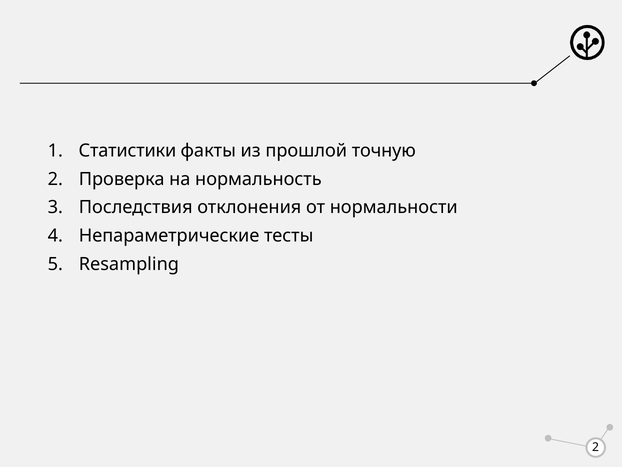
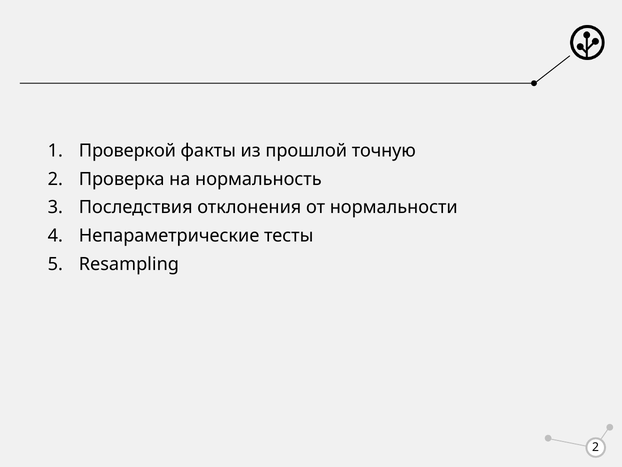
Статистики: Статистики -> Проверкой (127, 151)
